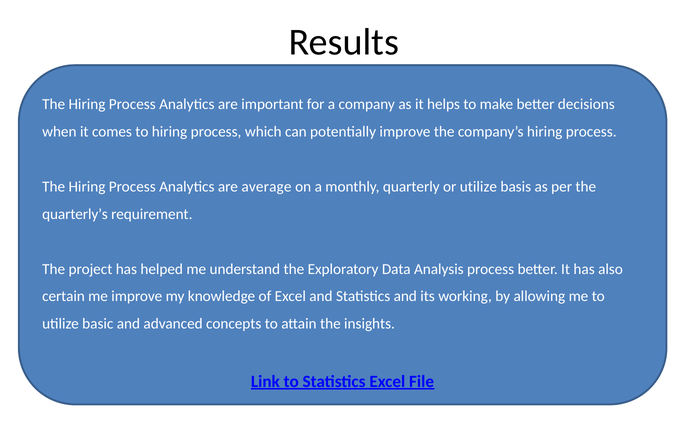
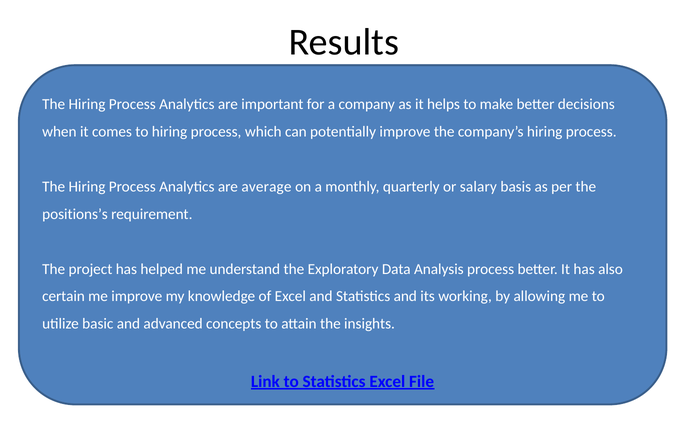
or utilize: utilize -> salary (478, 187)
quarterly’s: quarterly’s -> positions’s (75, 214)
